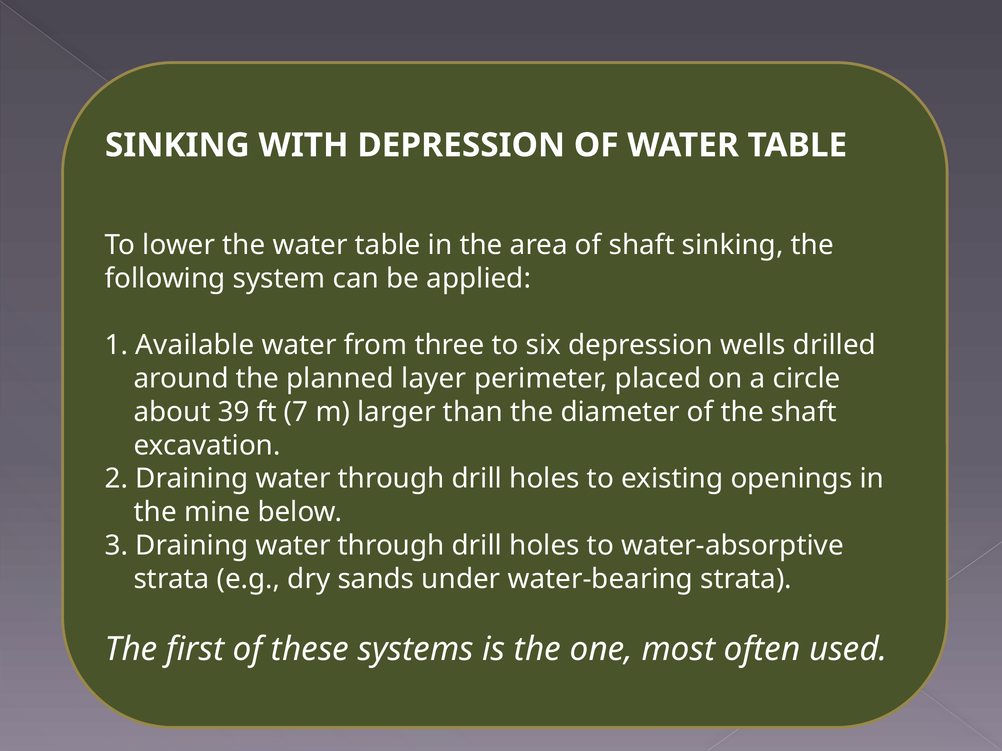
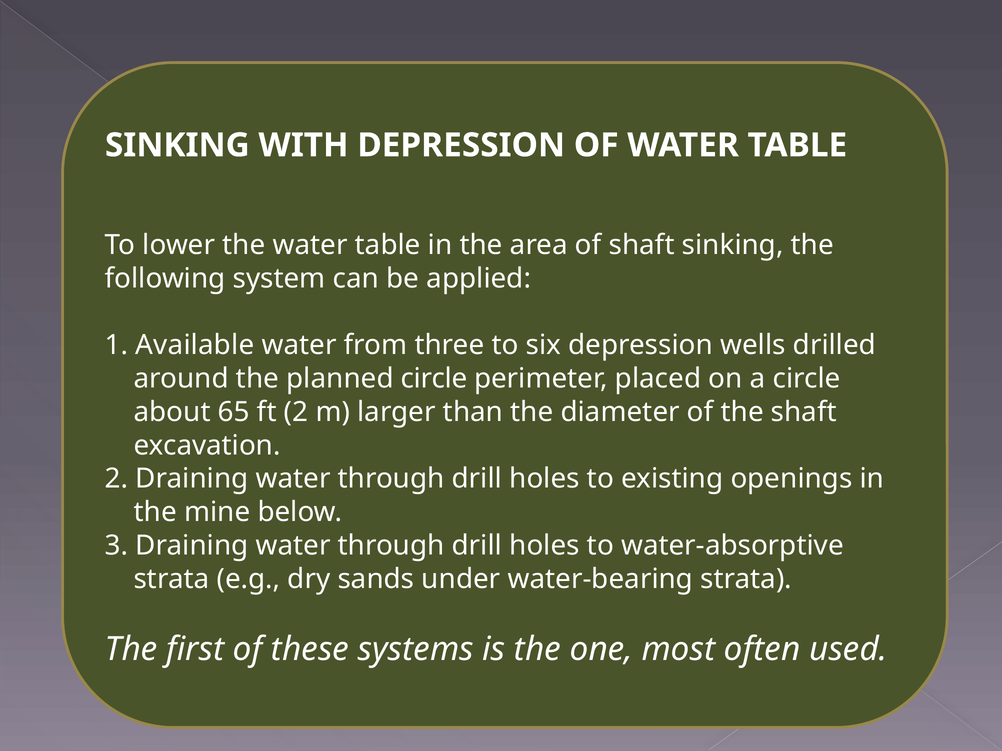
planned layer: layer -> circle (434, 379)
39: 39 -> 65 (234, 412)
ft 7: 7 -> 2 (296, 412)
